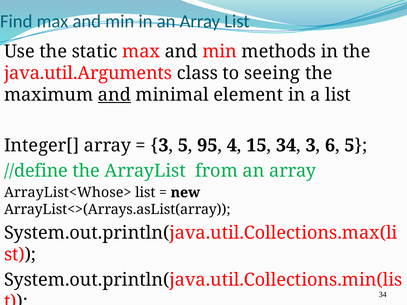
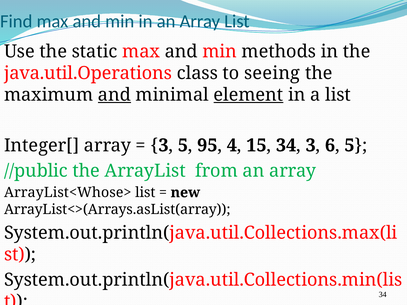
java.util.Arguments: java.util.Arguments -> java.util.Operations (88, 73)
element underline: none -> present (248, 95)
//define: //define -> //public (36, 171)
